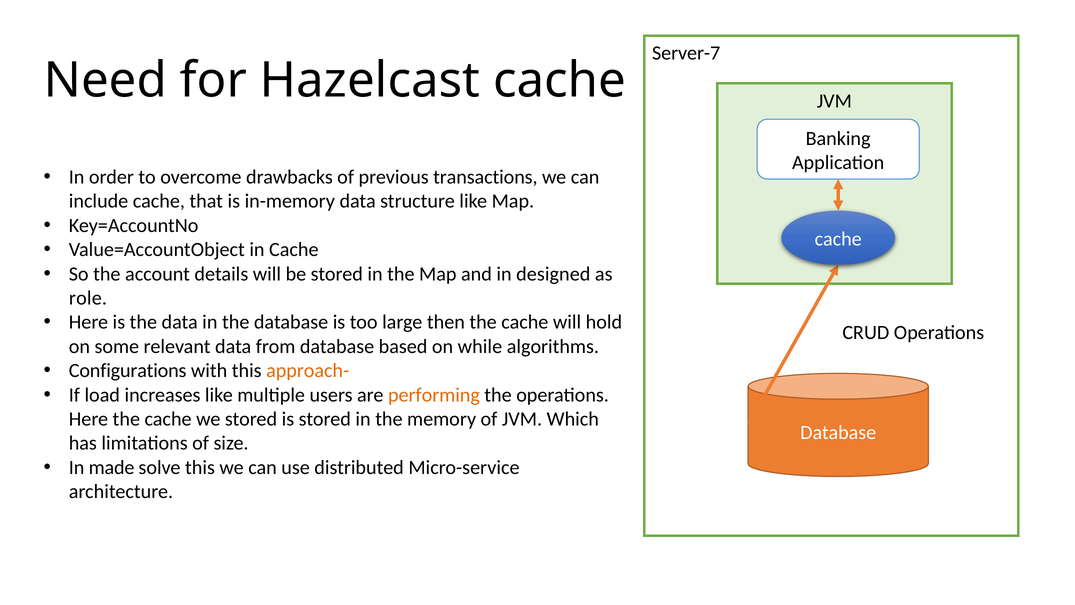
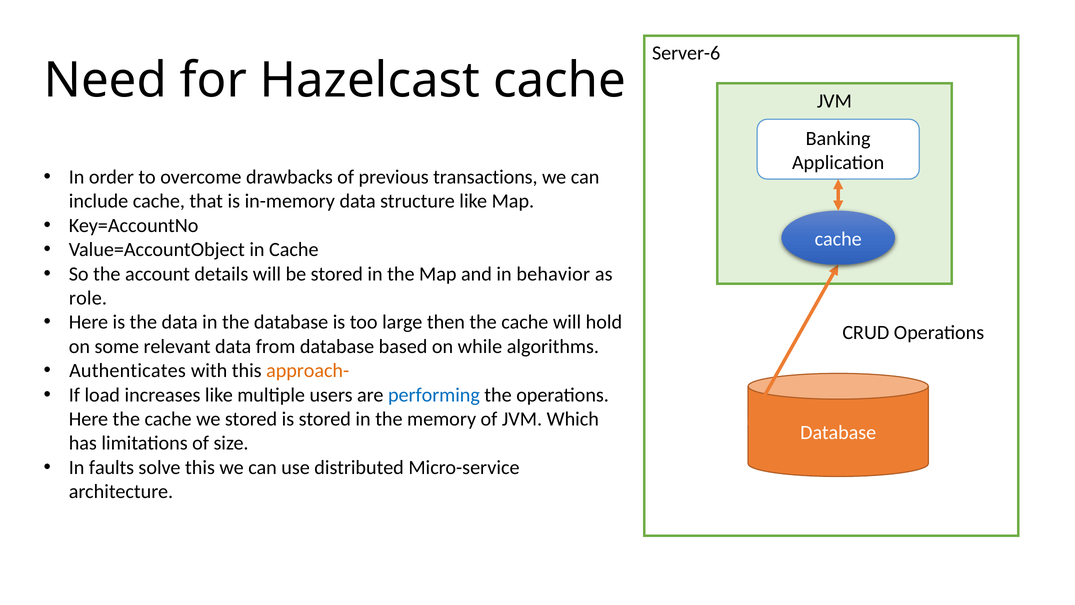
Server-7: Server-7 -> Server-6 (686, 53)
designed: designed -> behavior (553, 274)
Configurations: Configurations -> Authenticates (127, 371)
performing colour: orange -> blue (434, 395)
made: made -> faults (112, 467)
